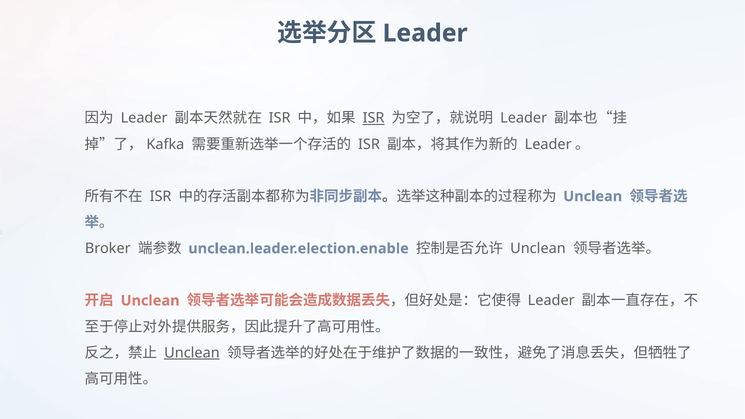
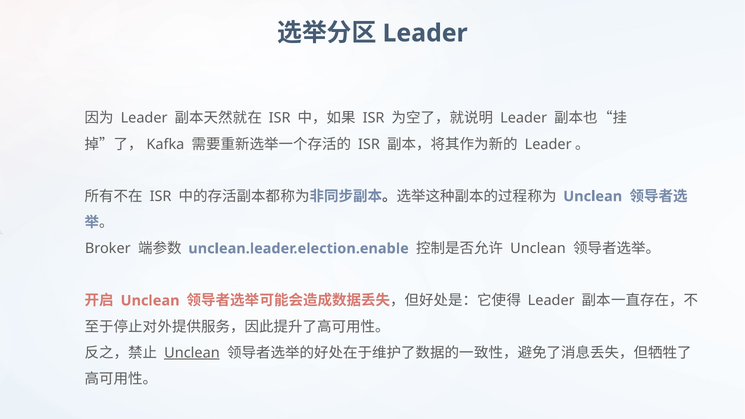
ISR underline: present -> none (374, 118)
